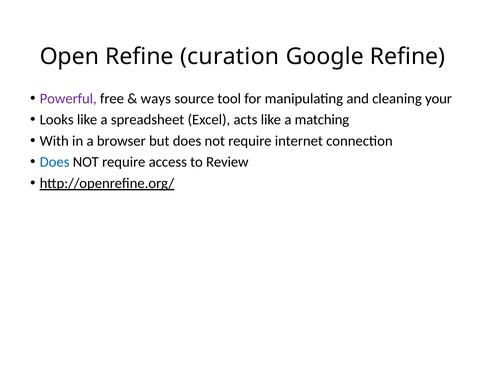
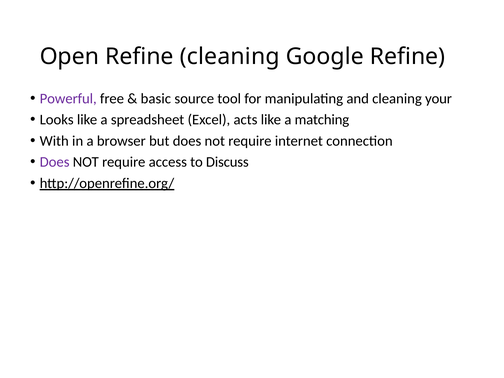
Refine curation: curation -> cleaning (230, 57)
ways: ways -> basic (156, 99)
Does colour: blue -> purple (55, 162)
Review: Review -> Discuss (227, 162)
